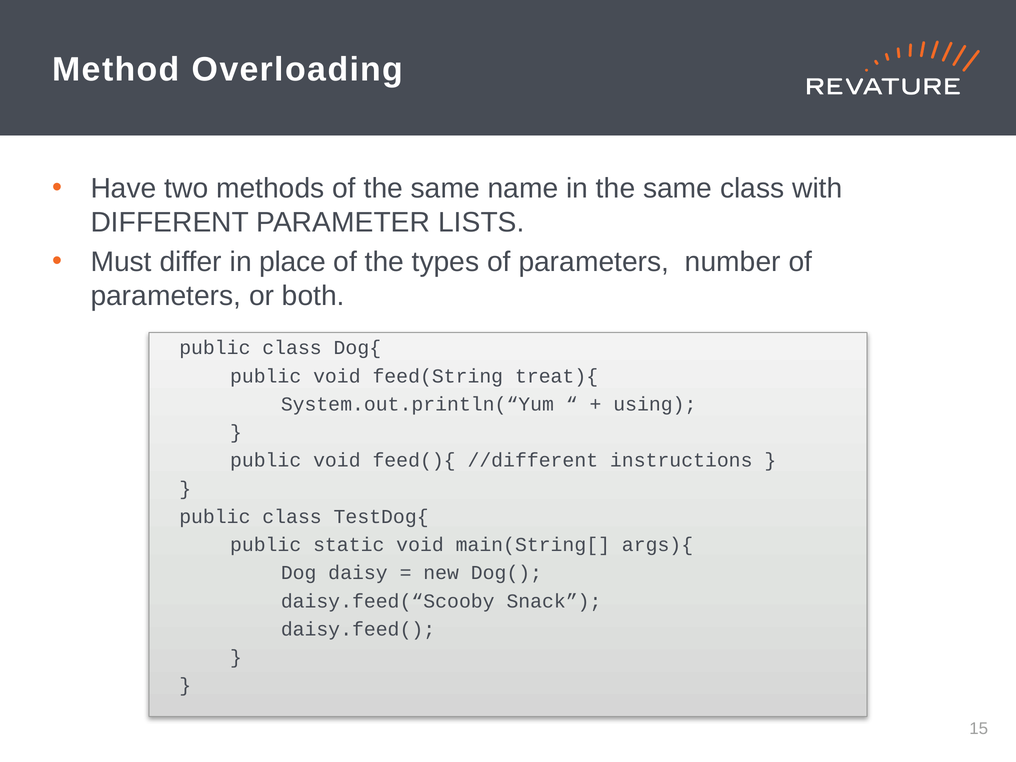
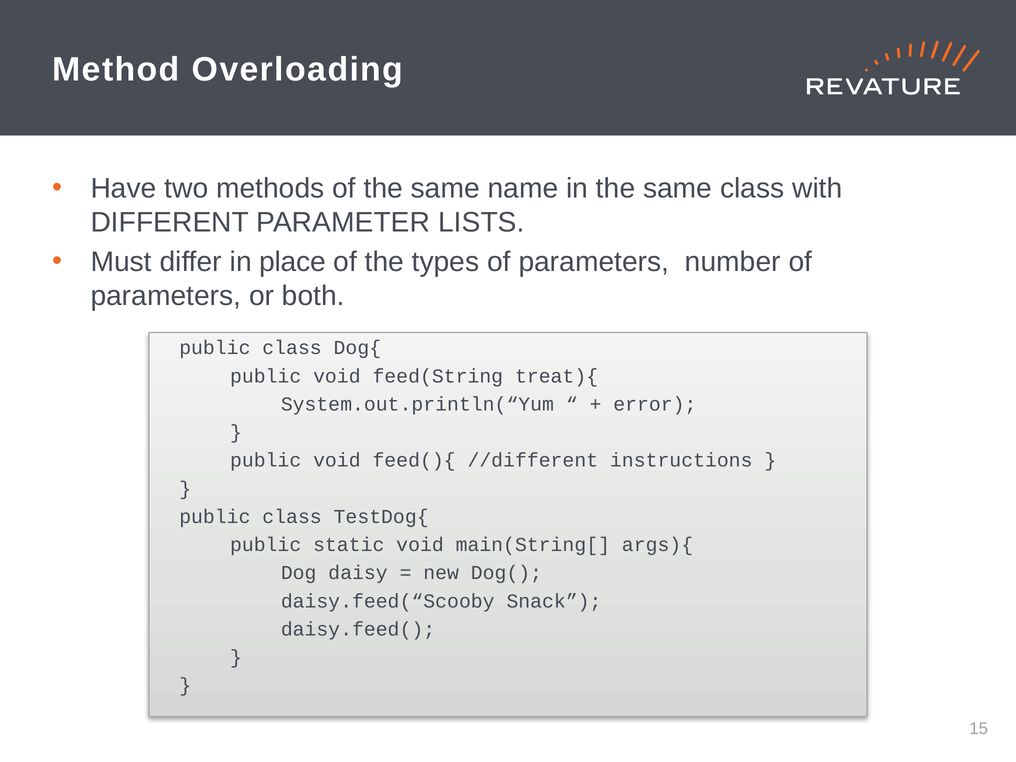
using: using -> error (655, 404)
